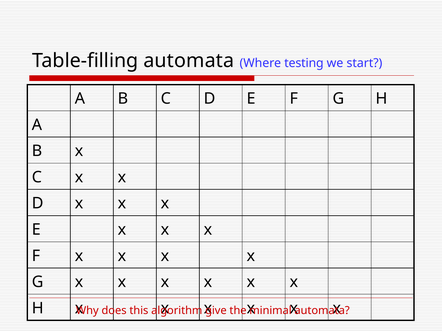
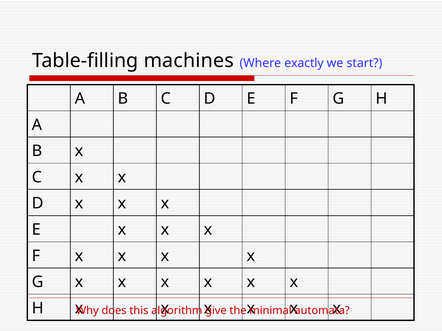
Table-filling automata: automata -> machines (189, 61)
testing: testing -> exactly (304, 63)
